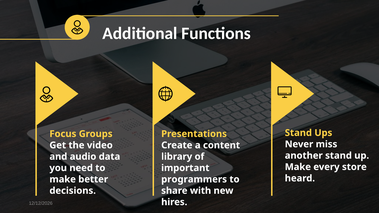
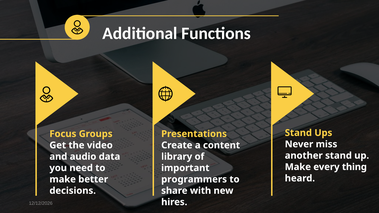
store: store -> thing (354, 167)
